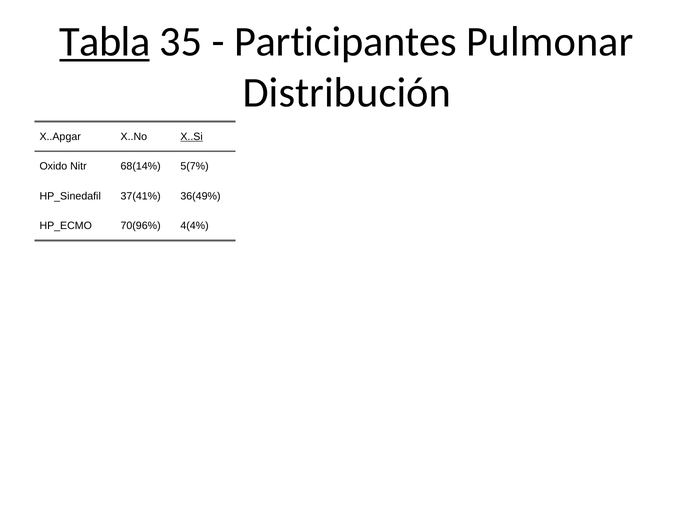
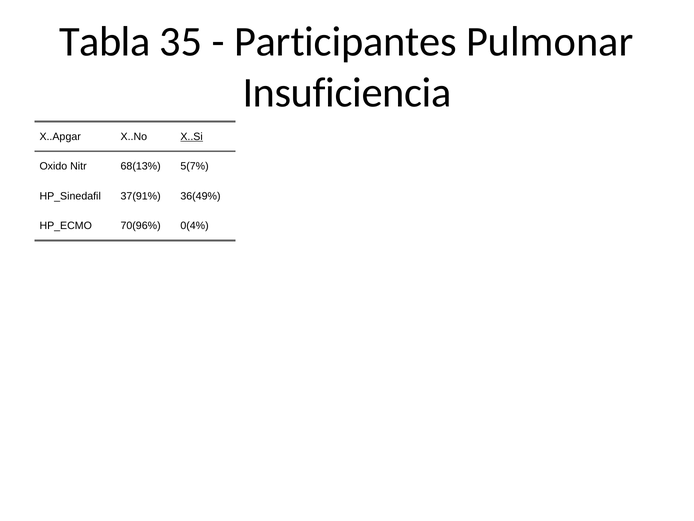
Tabla underline: present -> none (105, 42)
Distribución: Distribución -> Insuficiencia (347, 93)
68(14%: 68(14% -> 68(13% (141, 166)
37(41%: 37(41% -> 37(91% (141, 196)
4(4%: 4(4% -> 0(4% (195, 226)
